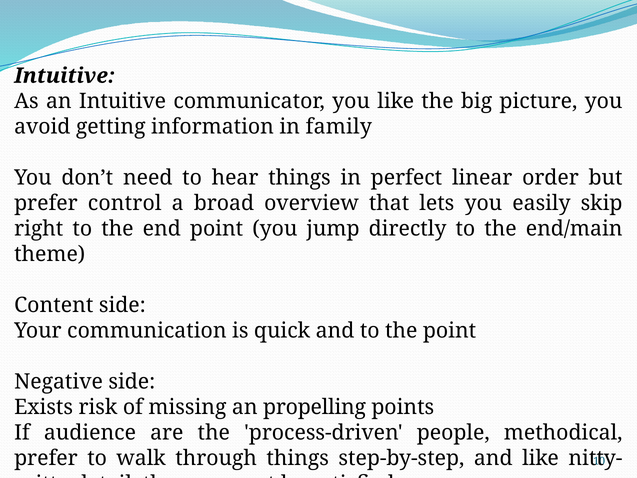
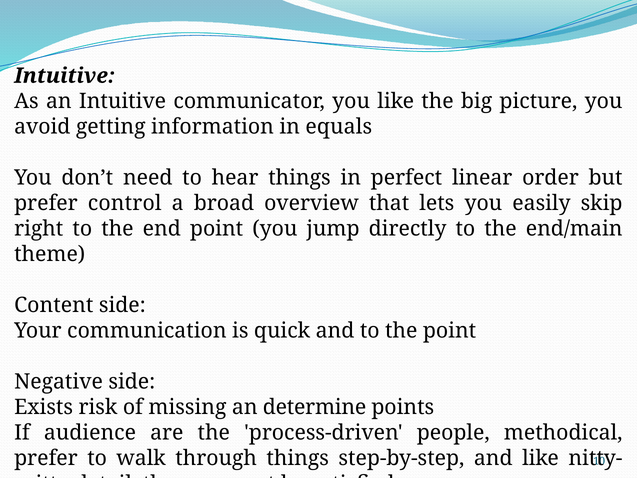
family: family -> equals (339, 127)
propelling: propelling -> determine (315, 407)
